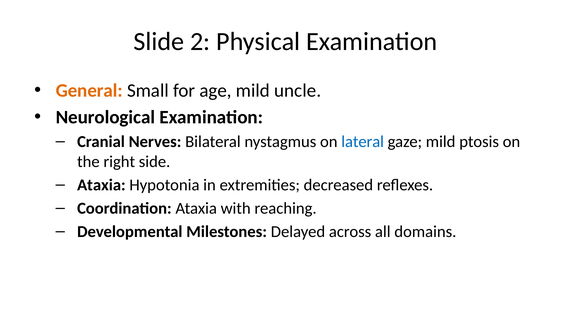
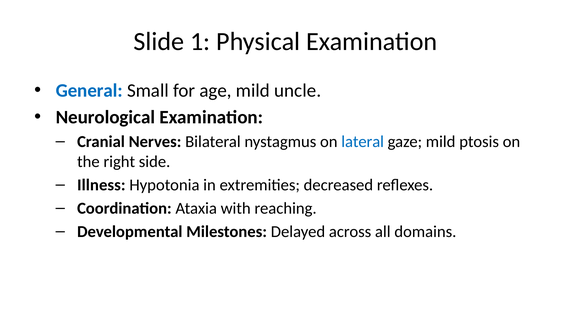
2: 2 -> 1 (200, 41)
General colour: orange -> blue (89, 91)
Ataxia: Ataxia -> Illness (101, 185)
